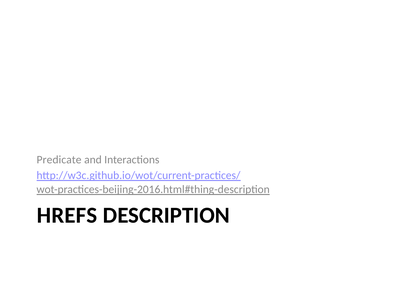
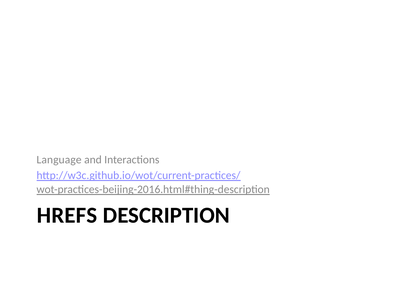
Predicate: Predicate -> Language (59, 160)
